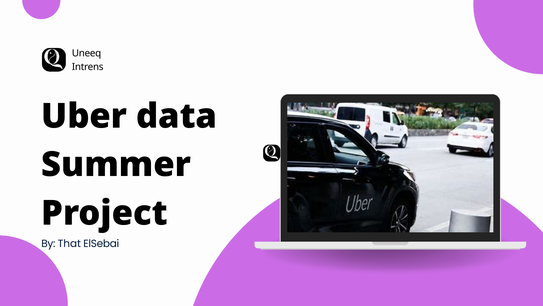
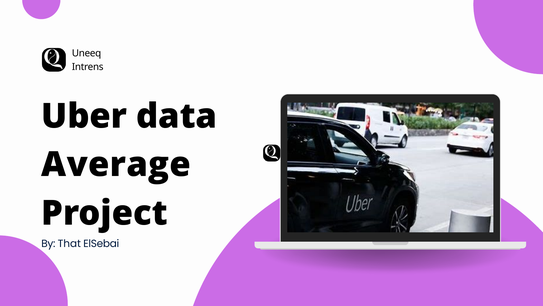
Summer: Summer -> Average (116, 165)
